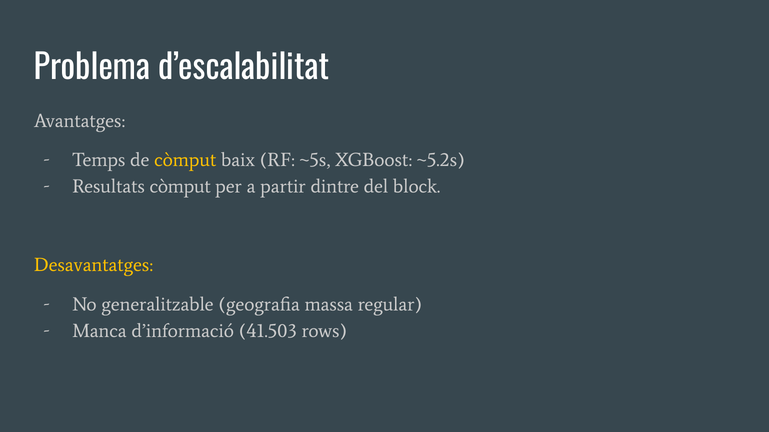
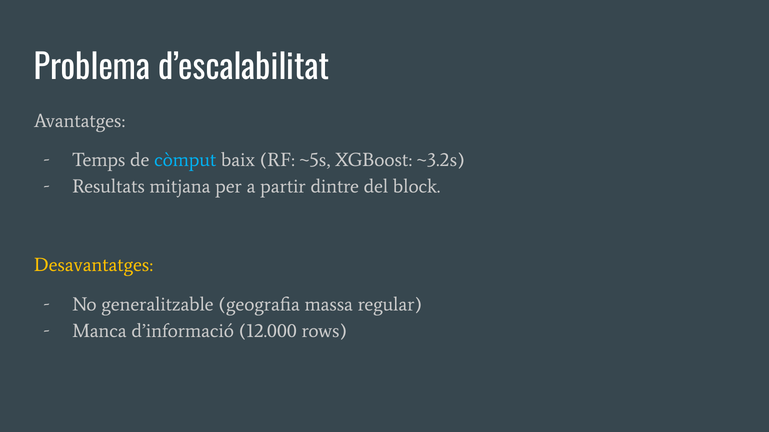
còmput colour: yellow -> light blue (185, 160)
~5.2s: ~5.2s -> ~3.2s (441, 160)
Resultats còmput: còmput -> mitjana (180, 187)
41.503: 41.503 -> 12.000 (268, 331)
